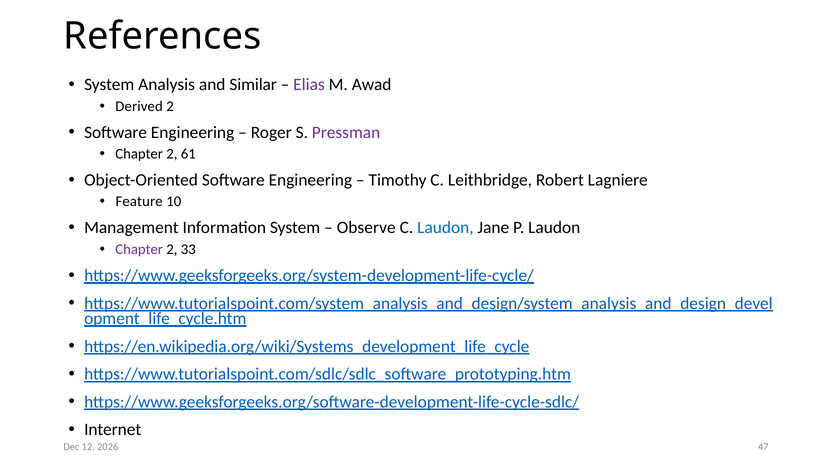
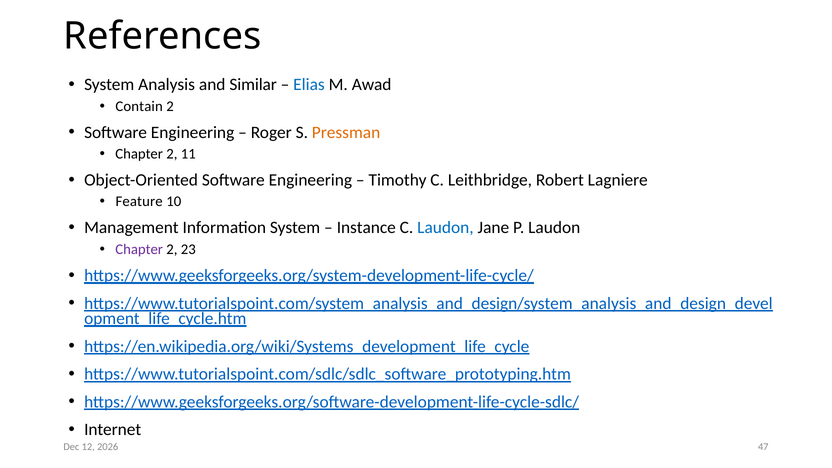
Elias colour: purple -> blue (309, 85)
Derived: Derived -> Contain (139, 106)
Pressman colour: purple -> orange (346, 132)
61: 61 -> 11 (188, 154)
Observe: Observe -> Instance (366, 228)
33: 33 -> 23 (188, 249)
